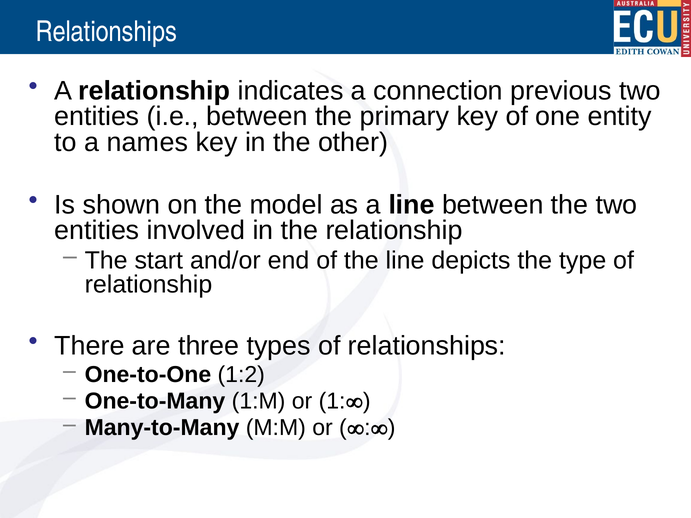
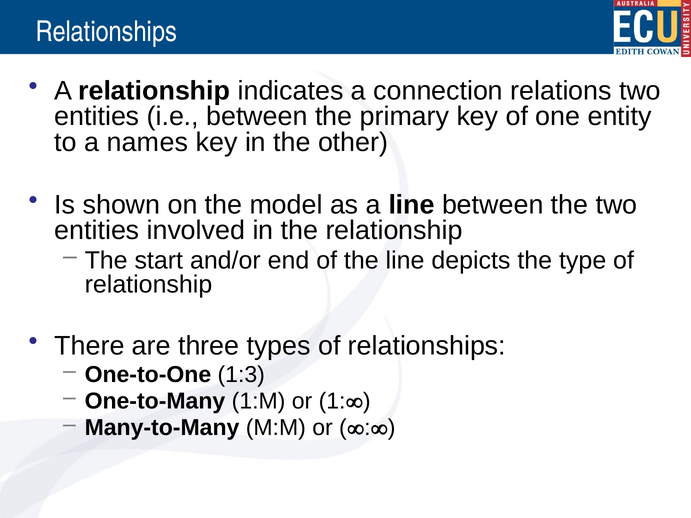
previous: previous -> relations (561, 91)
1:2: 1:2 -> 1:3 (241, 375)
